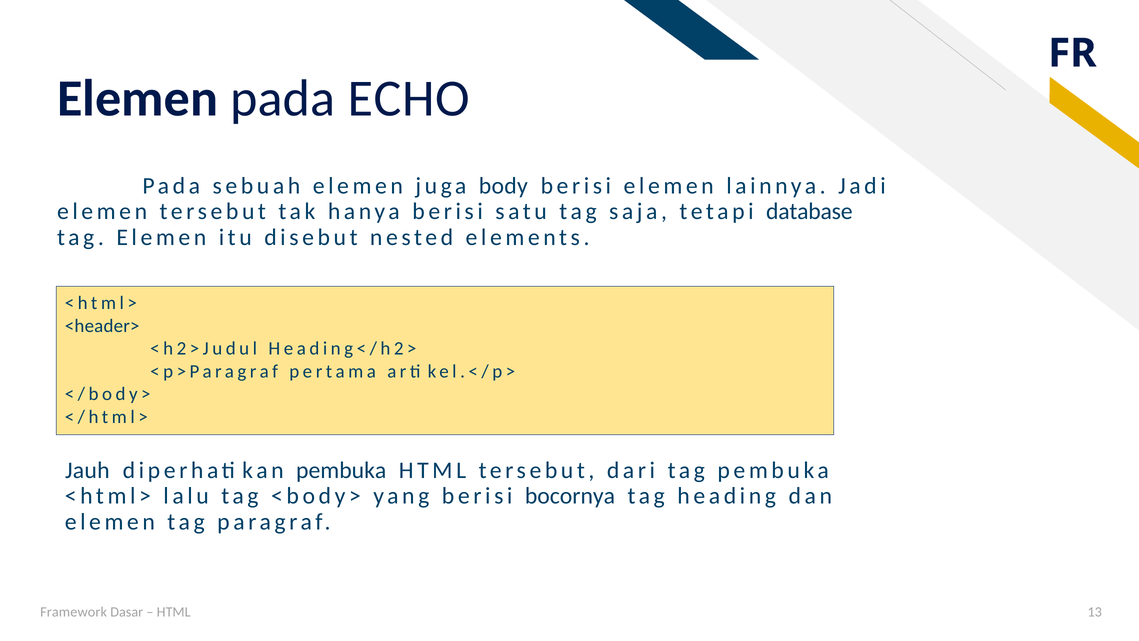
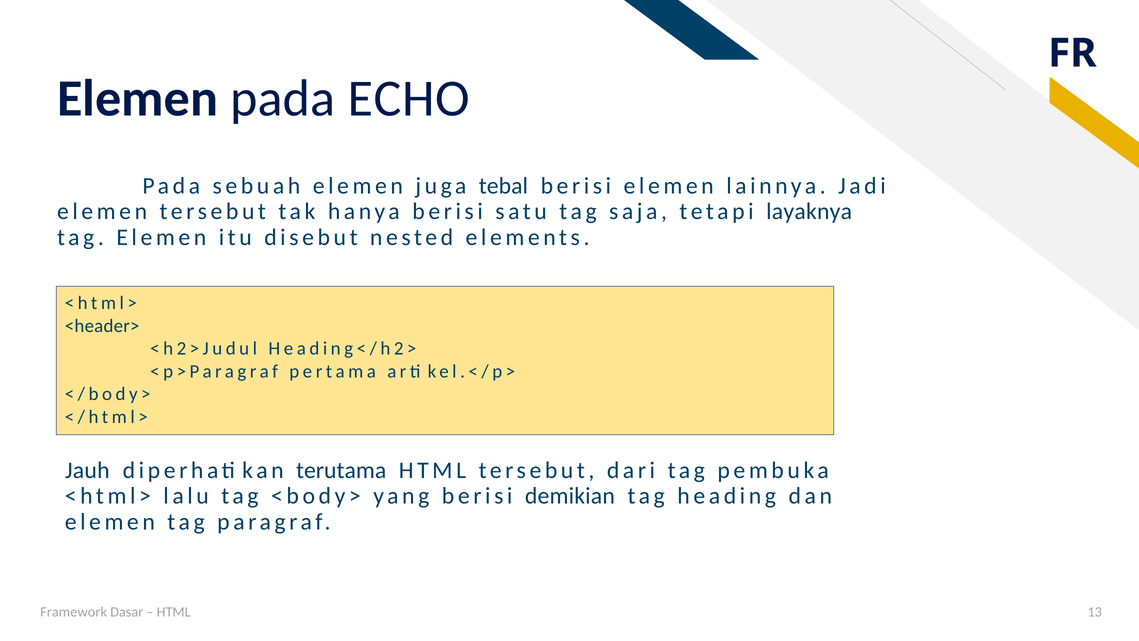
body: body -> tebal (503, 186)
database: database -> layaknya (809, 212)
pembuka: pembuka -> terutama (341, 470)
bocornya: bocornya -> demikian (570, 496)
